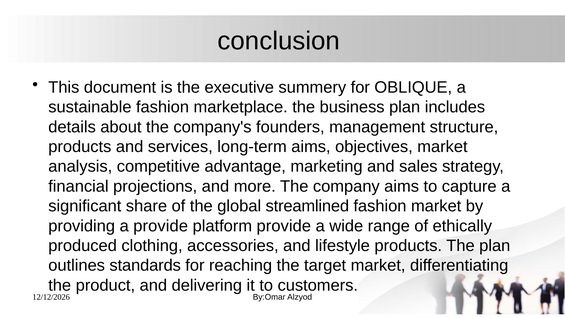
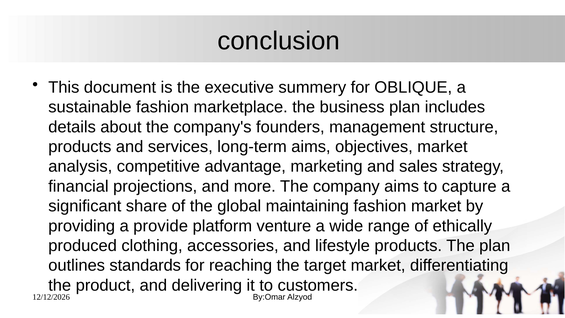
streamlined: streamlined -> maintaining (307, 206)
platform provide: provide -> venture (284, 226)
